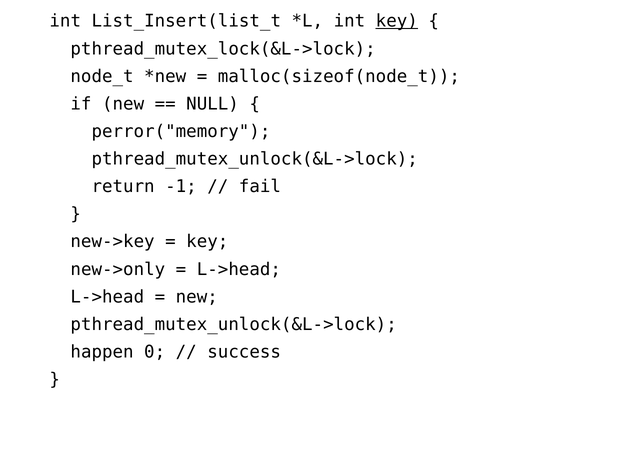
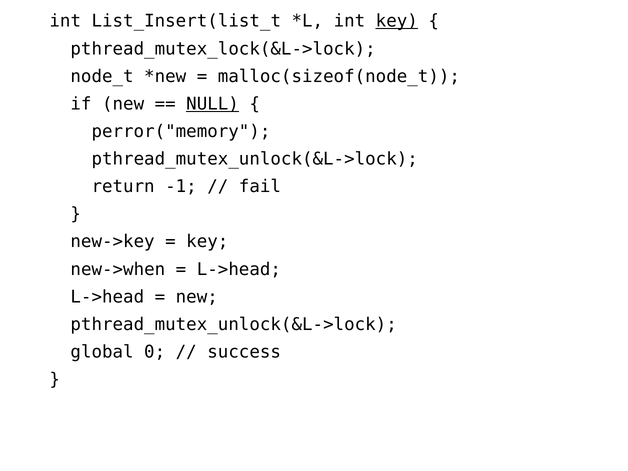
NULL underline: none -> present (213, 104)
new->only: new->only -> new->when (118, 269)
happen: happen -> global (102, 352)
